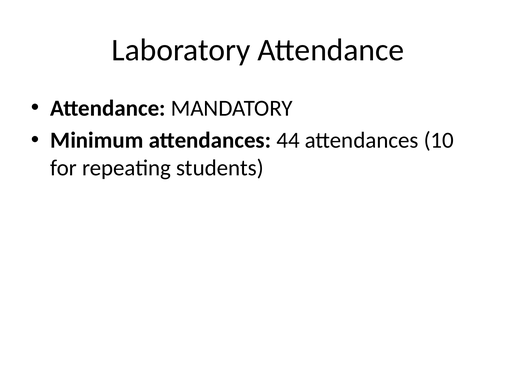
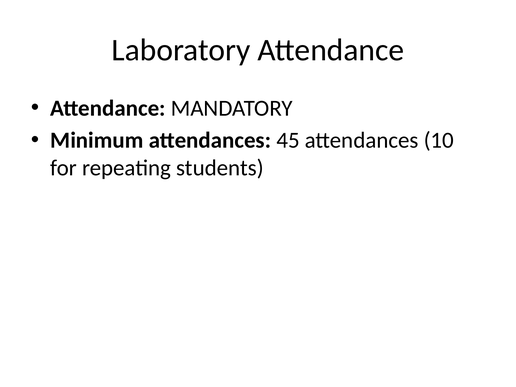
44: 44 -> 45 (288, 140)
